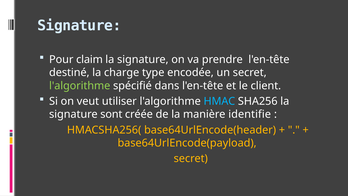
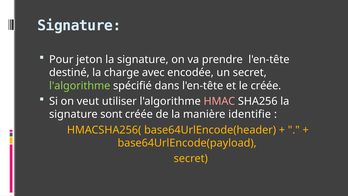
claim: claim -> jeton (89, 59)
type: type -> avec (153, 73)
le client: client -> créée (266, 86)
HMAC colour: light blue -> pink (219, 101)
